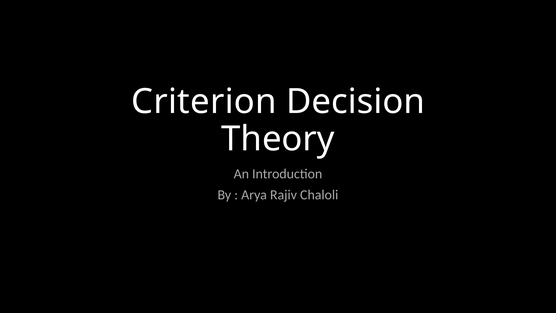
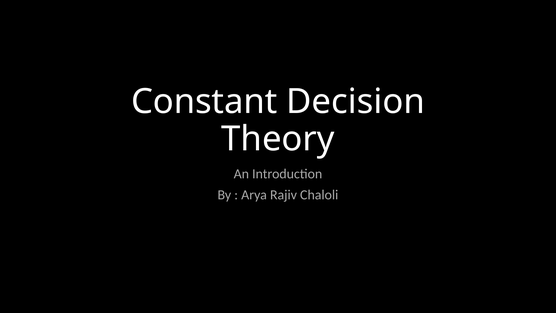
Criterion: Criterion -> Constant (204, 101)
